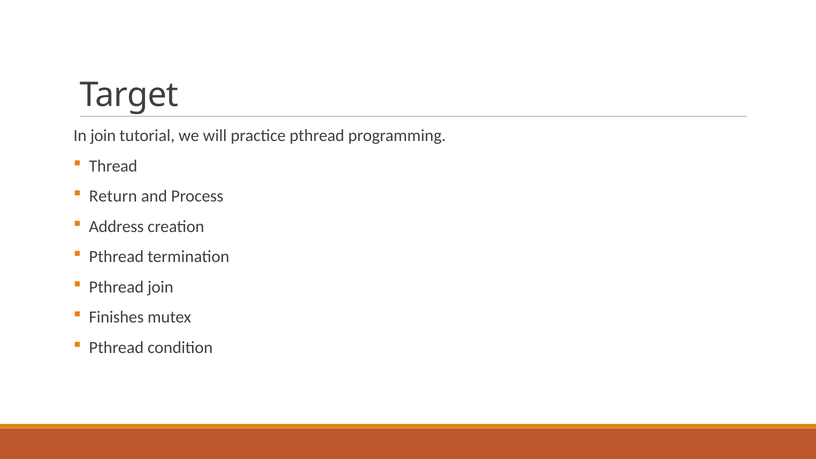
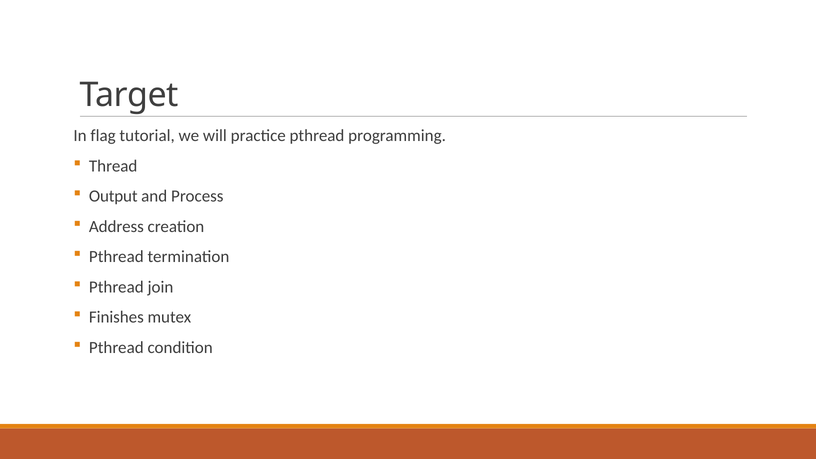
In join: join -> flag (103, 136)
Return: Return -> Output (113, 196)
